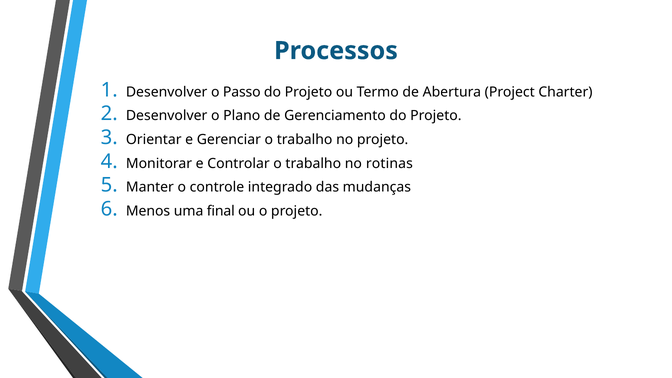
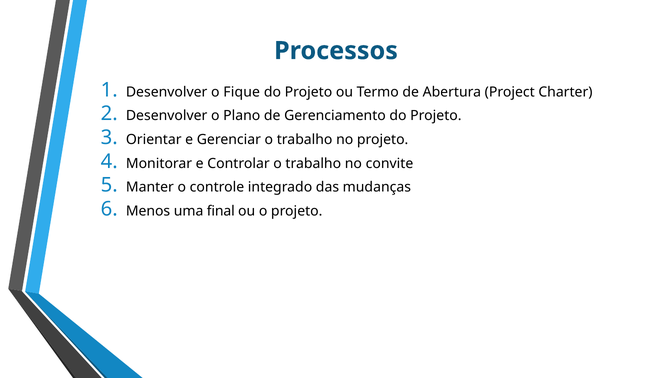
Passo: Passo -> Fique (242, 92)
rotinas: rotinas -> convite (389, 163)
